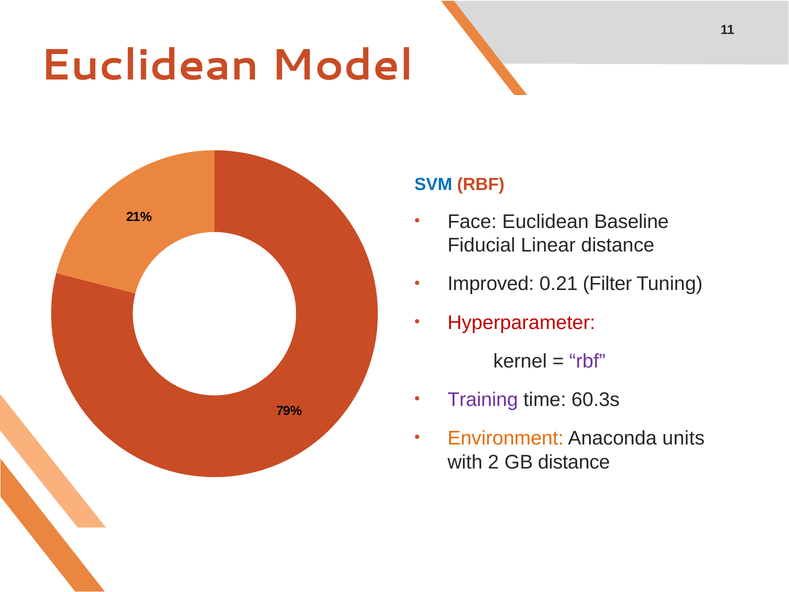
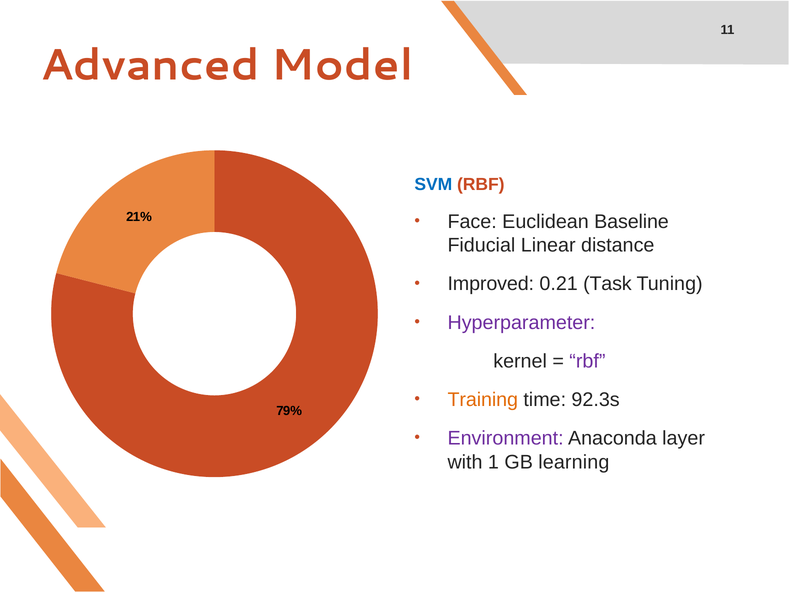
Euclidean: Euclidean -> Advanced (150, 65)
Filter: Filter -> Task (607, 284)
Hyperparameter colour: red -> purple (521, 322)
Training colour: purple -> orange (483, 400)
60.3s: 60.3s -> 92.3s (596, 400)
Environment colour: orange -> purple (506, 438)
units: units -> layer (684, 438)
2: 2 -> 1 (493, 462)
GB distance: distance -> learning (574, 462)
